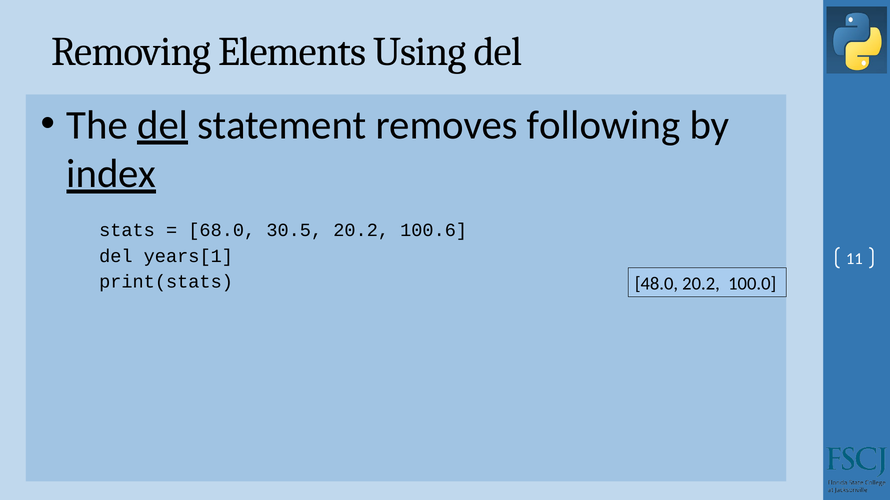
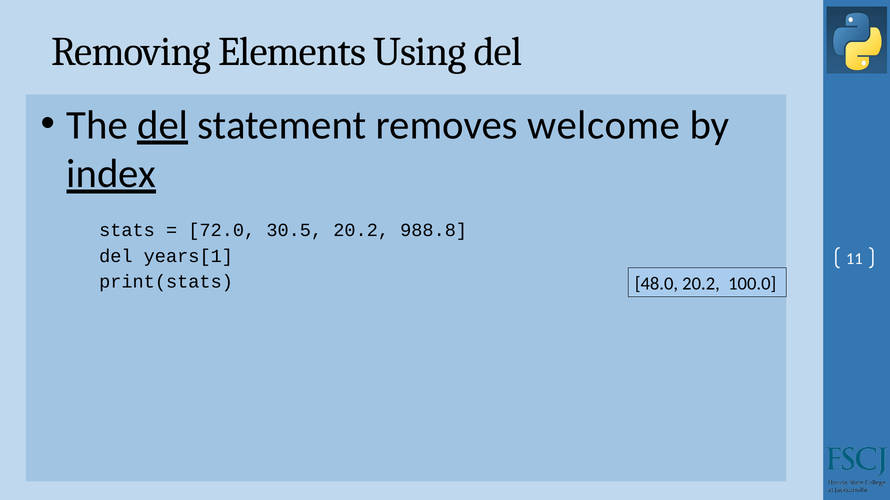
following: following -> welcome (603, 125)
68.0: 68.0 -> 72.0 (222, 230)
100.6: 100.6 -> 988.8 (434, 230)
